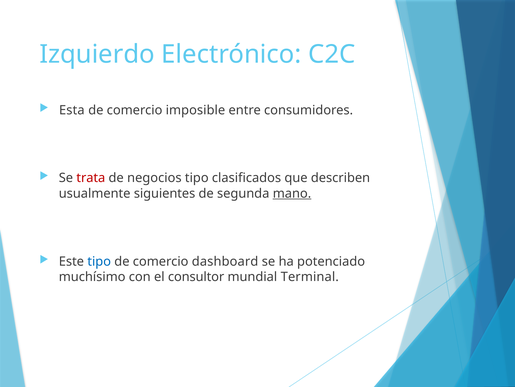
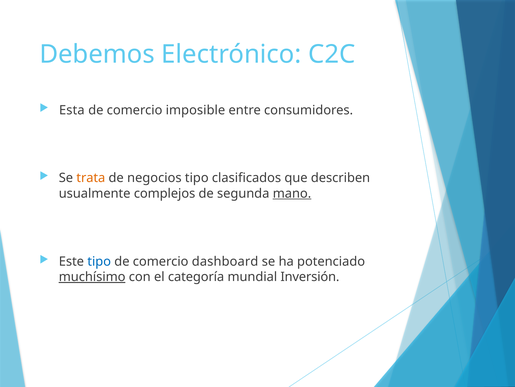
Izquierdo: Izquierdo -> Debemos (97, 54)
trata colour: red -> orange (91, 178)
siguientes: siguientes -> complejos (165, 193)
muchísimo underline: none -> present (92, 276)
consultor: consultor -> categoría (196, 276)
Terminal: Terminal -> Inversión (310, 276)
